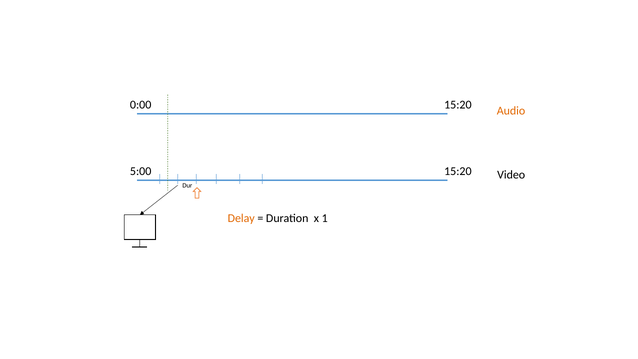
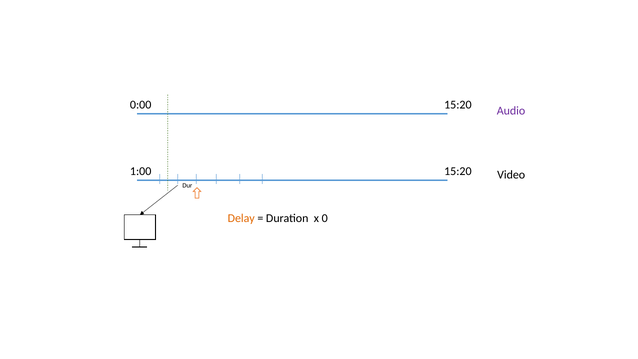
Audio colour: orange -> purple (511, 111)
5:00: 5:00 -> 1:00 (141, 171)
1: 1 -> 0 (325, 218)
